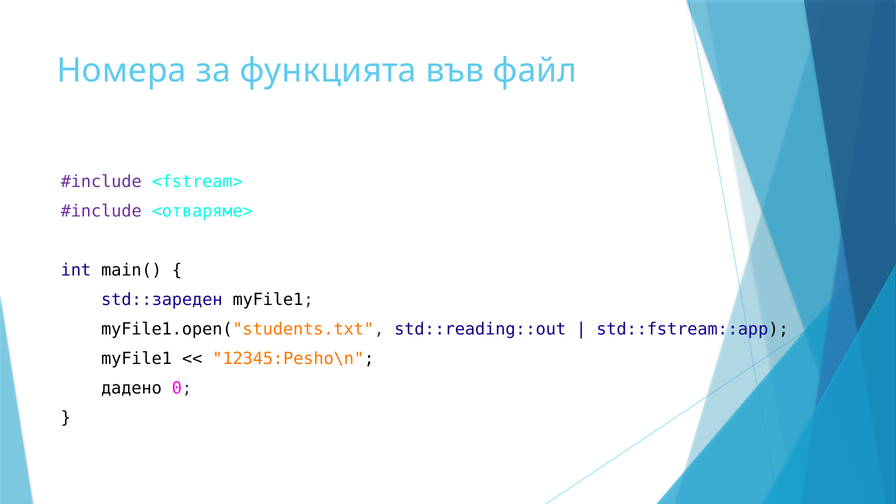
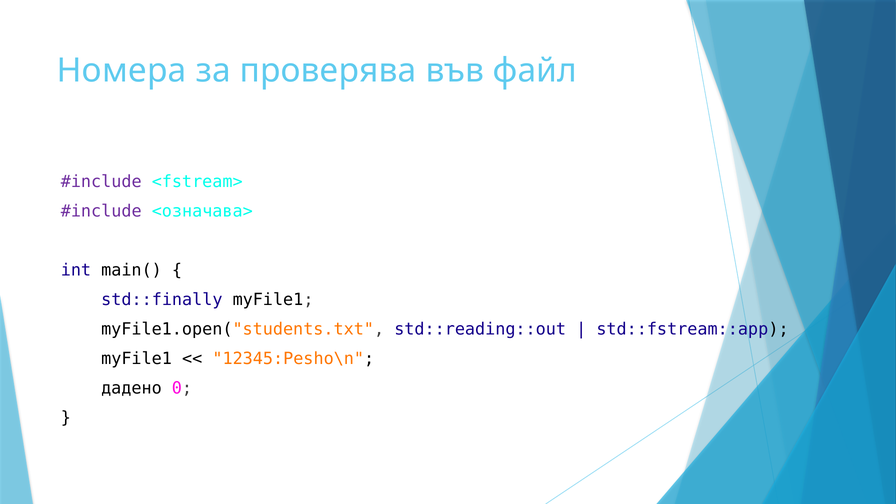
функцията: функцията -> проверява (328, 71)
<отваряме>: <отваряме> -> <означава> (202, 211)
std::зареден: std::зареден -> std::finally (162, 300)
